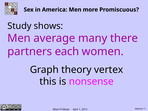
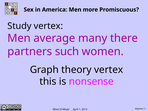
Study shows: shows -> vertex (48, 26)
each: each -> such (67, 51)
